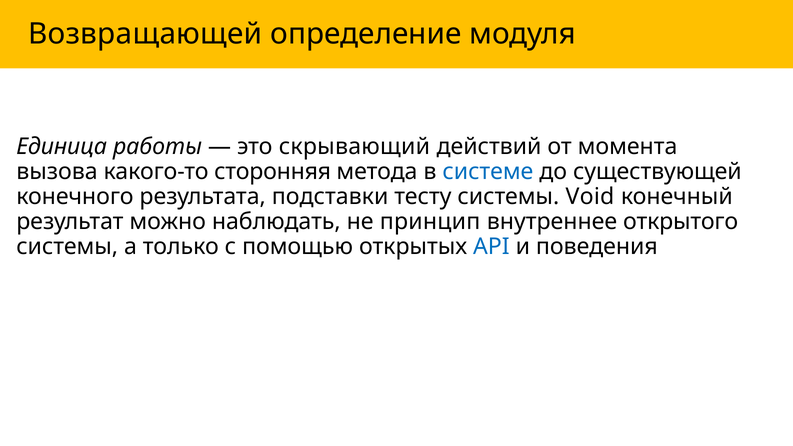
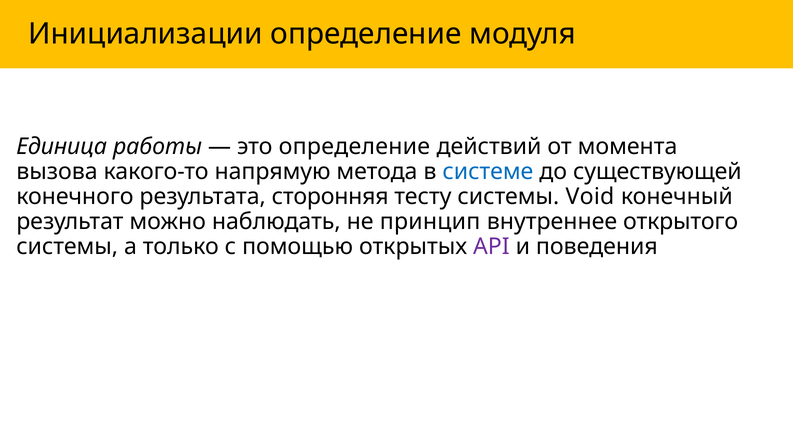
Возвращающей: Возвращающей -> Инициализации (145, 34)
это скрывающий: скрывающий -> определение (354, 147)
сторонняя: сторонняя -> напрямую (273, 171)
подставки: подставки -> сторонняя (330, 196)
API colour: blue -> purple (491, 246)
